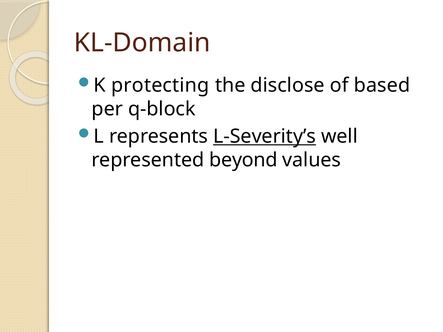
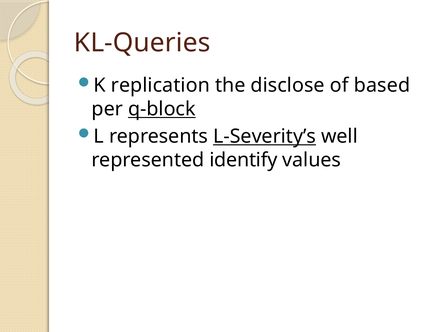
KL-Domain: KL-Domain -> KL-Queries (142, 43)
protecting: protecting -> replication (160, 86)
q-block underline: none -> present (162, 109)
beyond: beyond -> identify (243, 160)
